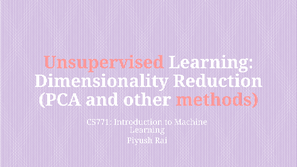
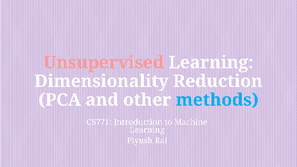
methods colour: pink -> light blue (217, 100)
